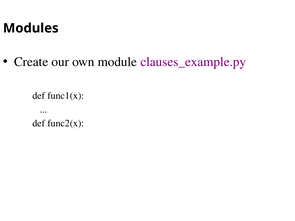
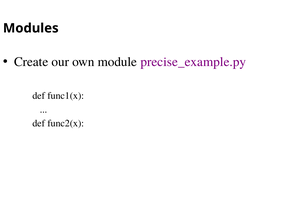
clauses_example.py: clauses_example.py -> precise_example.py (193, 62)
